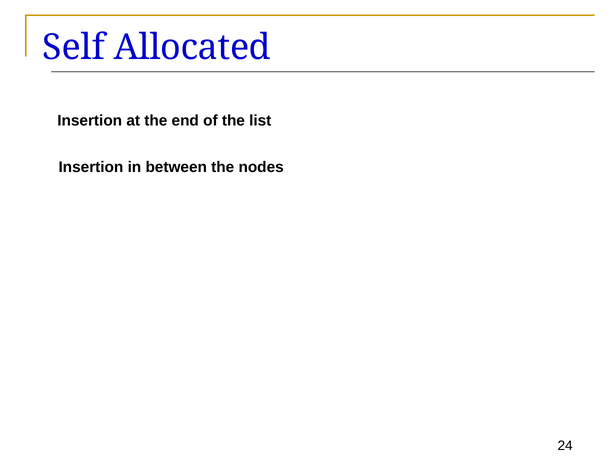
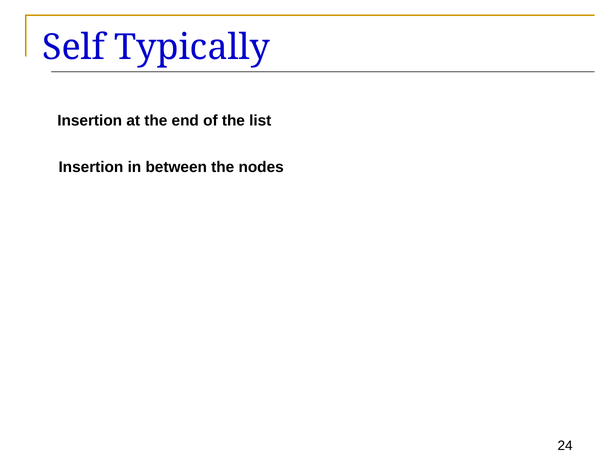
Allocated: Allocated -> Typically (192, 48)
